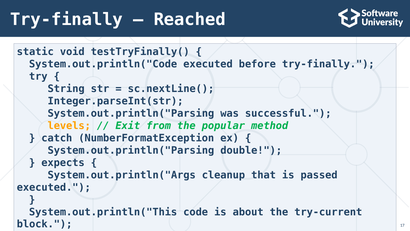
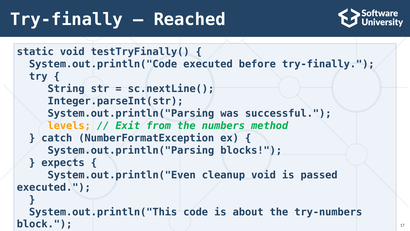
popular: popular -> numbers (223, 126)
double: double -> blocks (251, 150)
System.out.println("Args: System.out.println("Args -> System.out.println("Even (122, 175)
cleanup that: that -> void (264, 175)
try-current: try-current -> try-numbers (328, 212)
